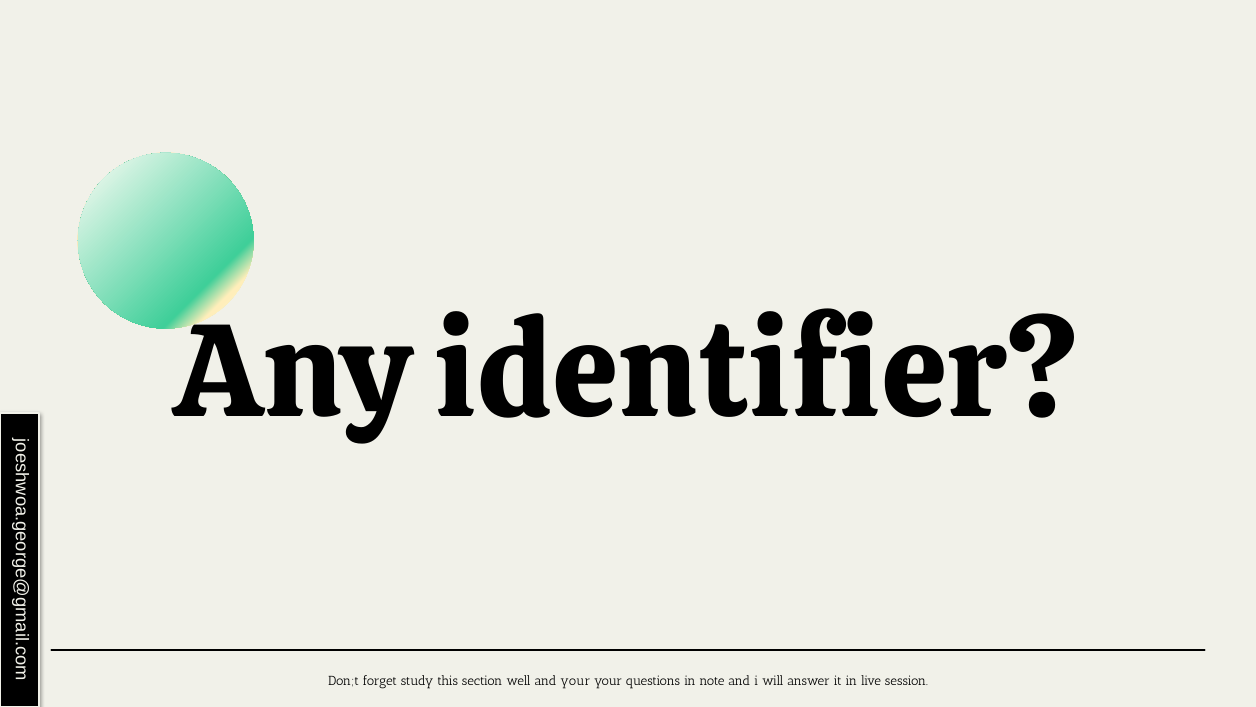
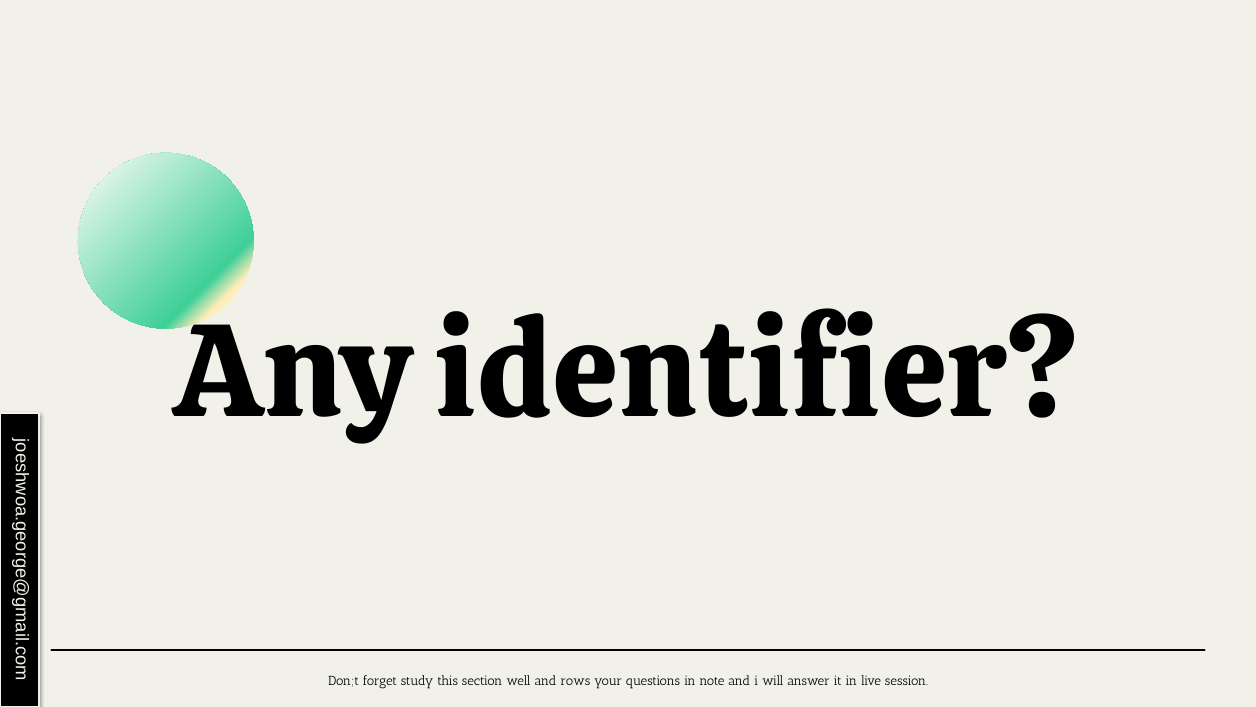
and your: your -> rows (575, 681)
